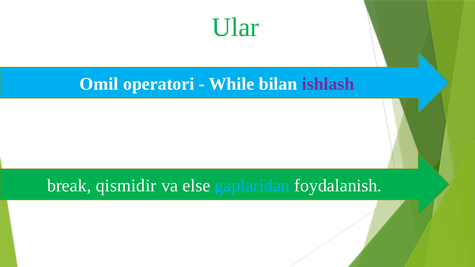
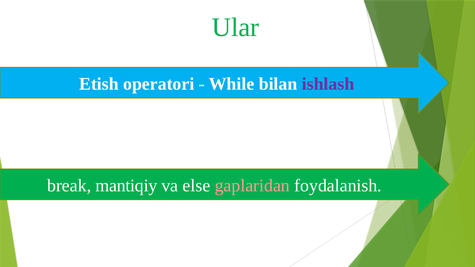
Omil: Omil -> Etish (99, 84)
qismidir: qismidir -> mantiqiy (126, 186)
gaplaridan colour: light blue -> pink (252, 186)
